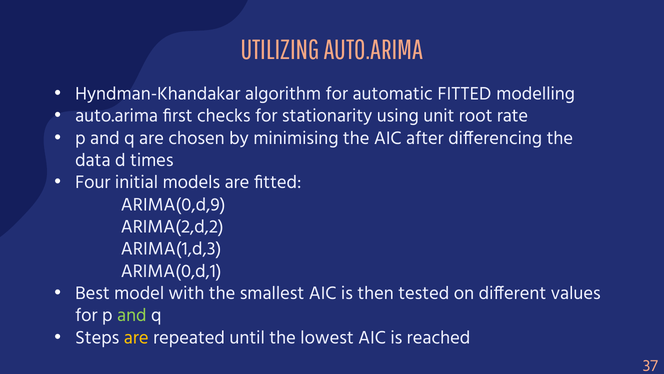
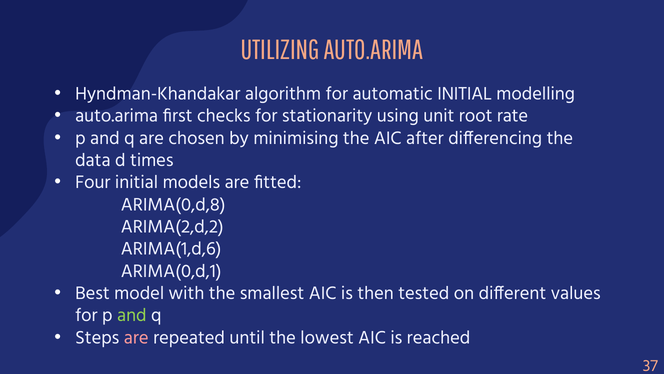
automatic FITTED: FITTED -> INITIAL (465, 94)
ARIMA(0,d,9: ARIMA(0,d,9 -> ARIMA(0,d,8 (173, 204)
ARIMA(1,d,3: ARIMA(1,d,3 -> ARIMA(1,d,6 (171, 249)
are colour: yellow -> pink (136, 337)
